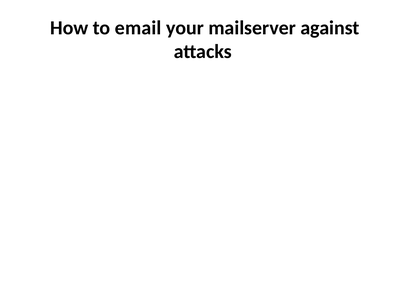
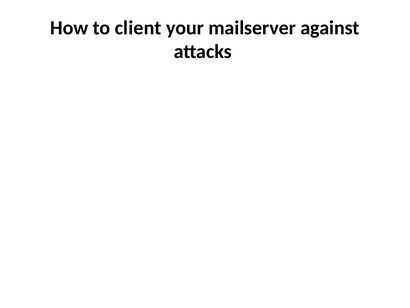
email: email -> client (138, 28)
